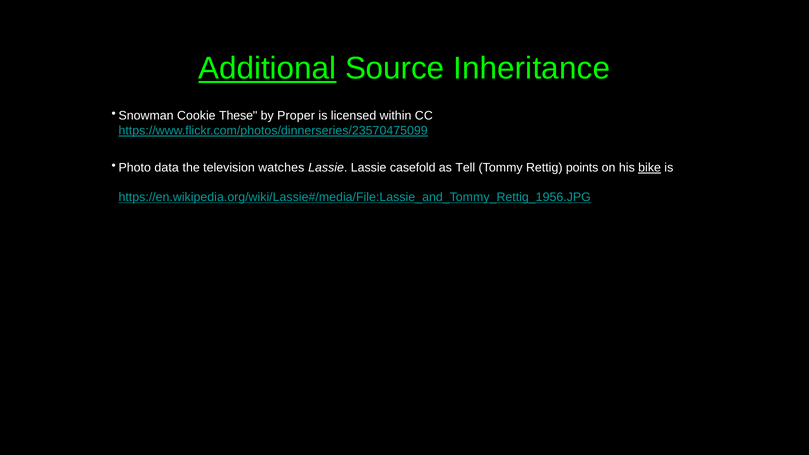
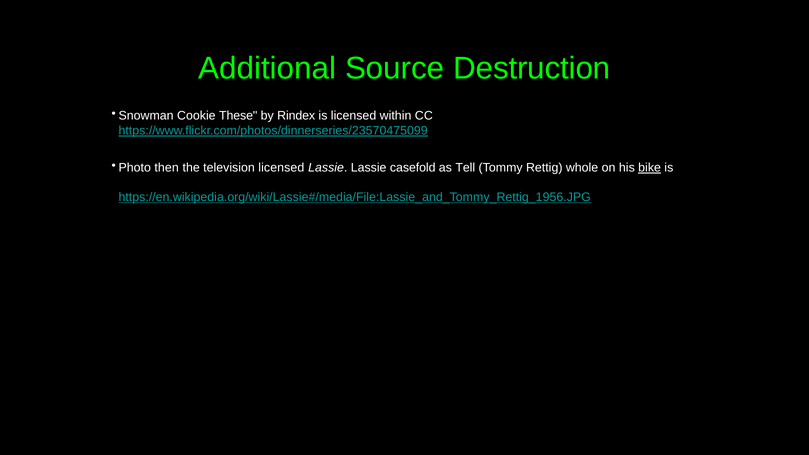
Additional underline: present -> none (267, 68)
Inheritance: Inheritance -> Destruction (532, 68)
Proper: Proper -> Rindex (296, 116)
data: data -> then (167, 168)
television watches: watches -> licensed (281, 168)
points: points -> whole (582, 168)
